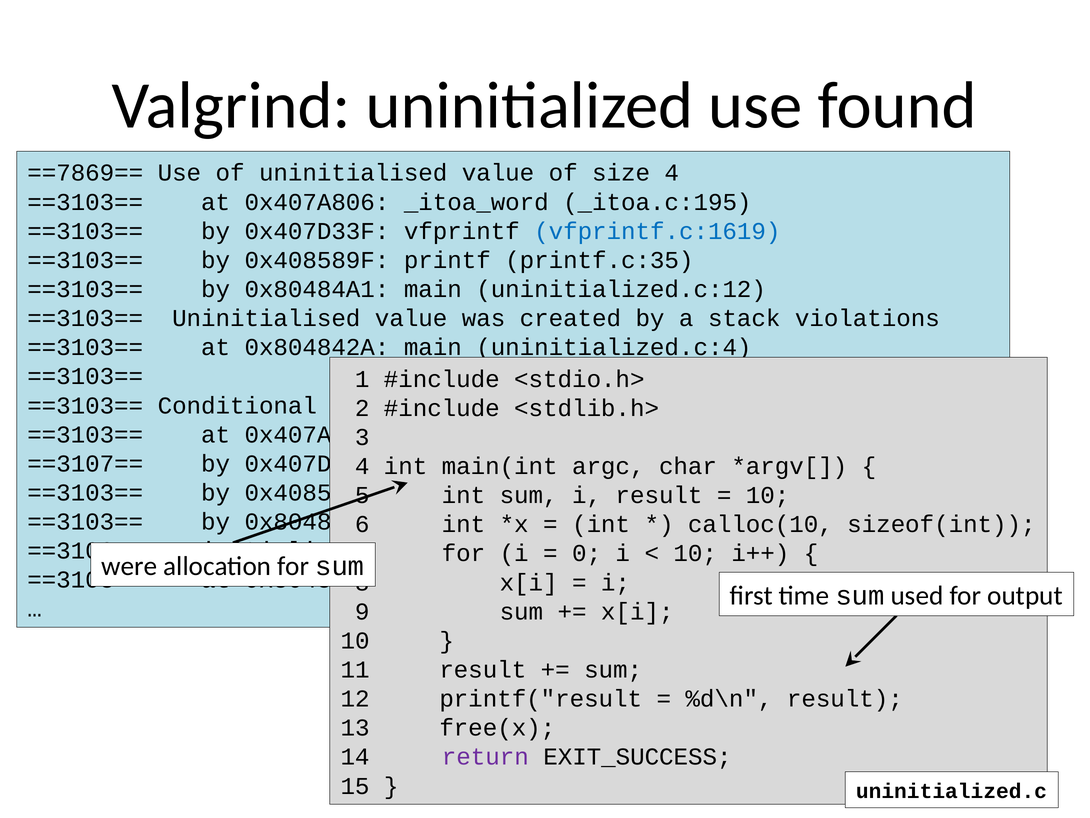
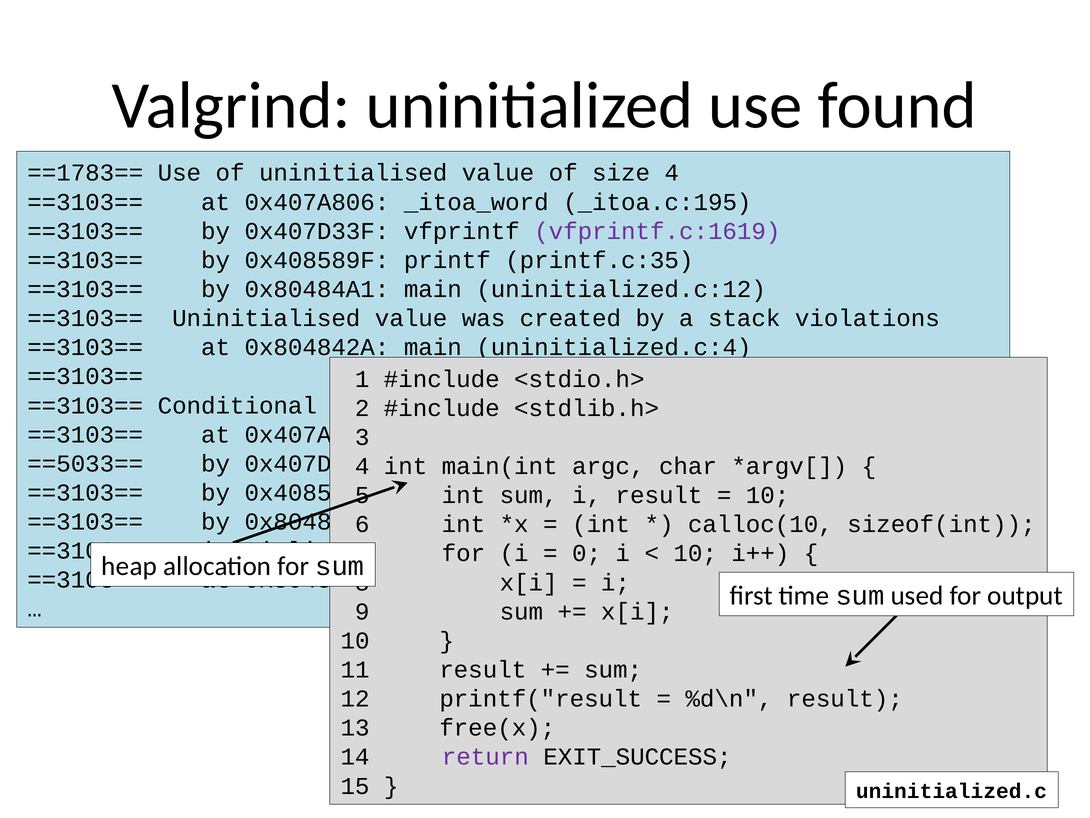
==7869==: ==7869== -> ==1783== (85, 173)
vfprintf.c:1619 colour: blue -> purple (657, 231)
==3107==: ==3107== -> ==5033== (85, 463)
were: were -> heap (129, 566)
